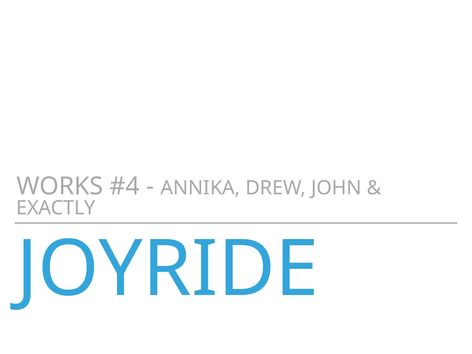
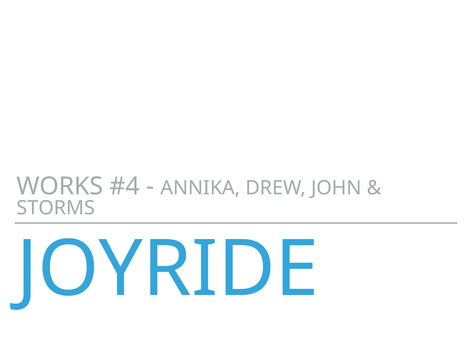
EXACTLY: EXACTLY -> STORMS (56, 208)
